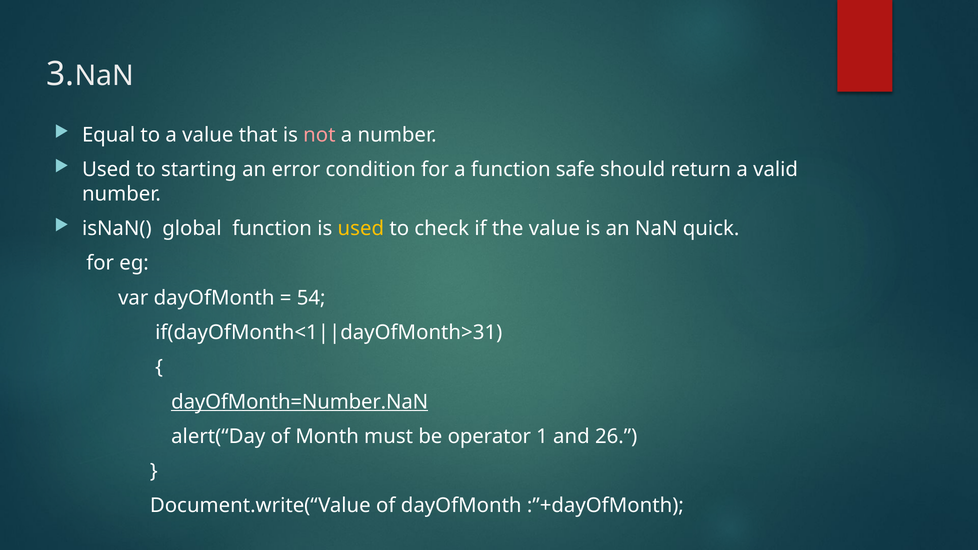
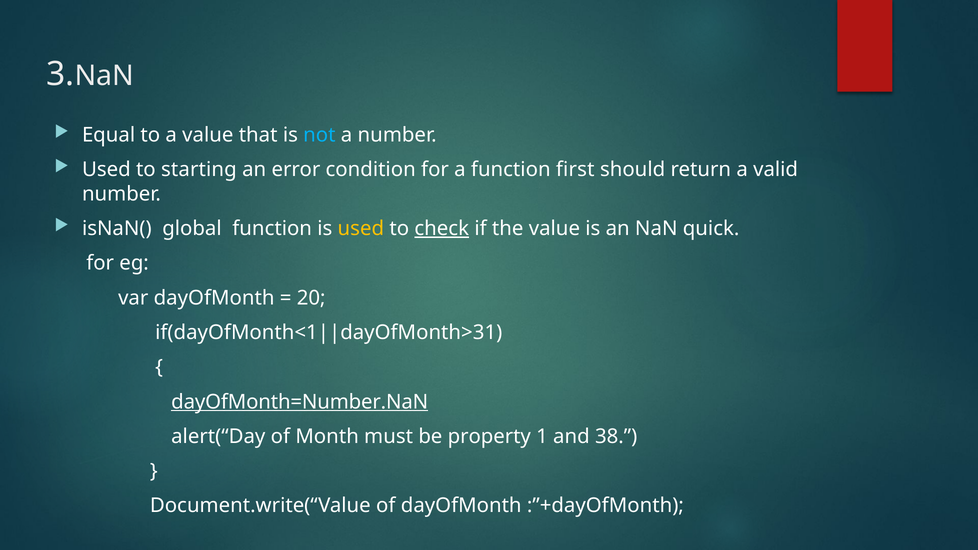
not colour: pink -> light blue (319, 135)
safe: safe -> first (575, 169)
check underline: none -> present (442, 229)
54: 54 -> 20 (311, 298)
operator: operator -> property (489, 437)
26: 26 -> 38 (616, 437)
